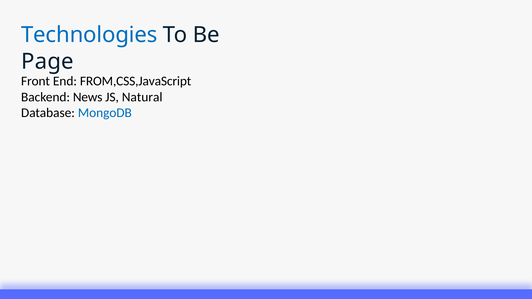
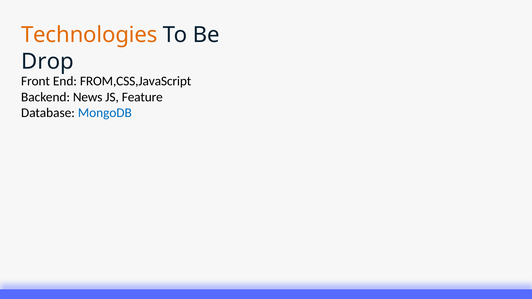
Technologies colour: blue -> orange (89, 35)
Page: Page -> Drop (47, 61)
Natural: Natural -> Feature (142, 97)
